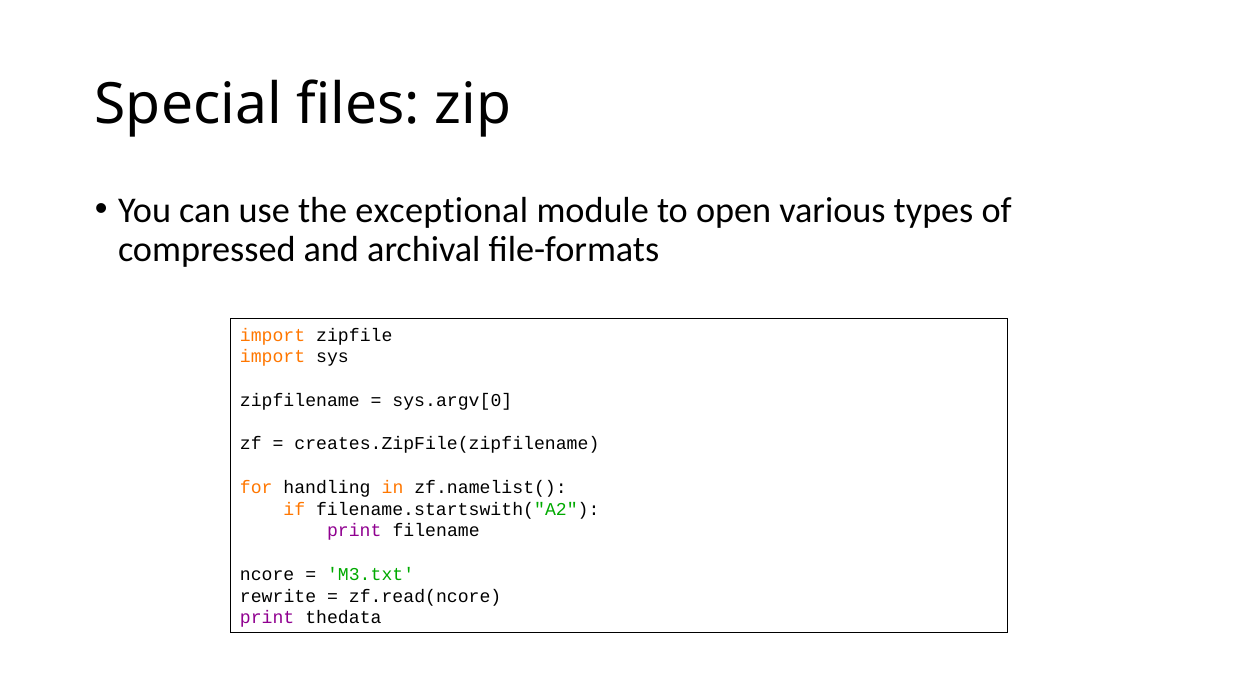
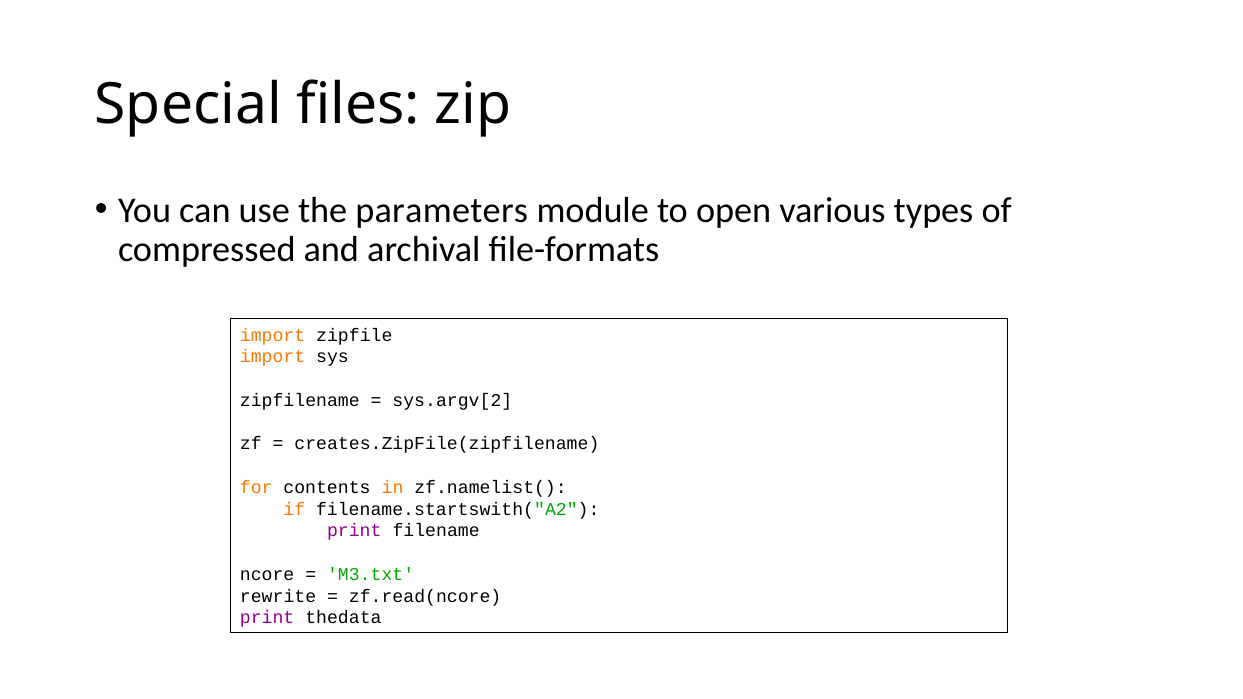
exceptional: exceptional -> parameters (442, 210)
sys.argv[0: sys.argv[0 -> sys.argv[2 (452, 400)
handling: handling -> contents (327, 488)
